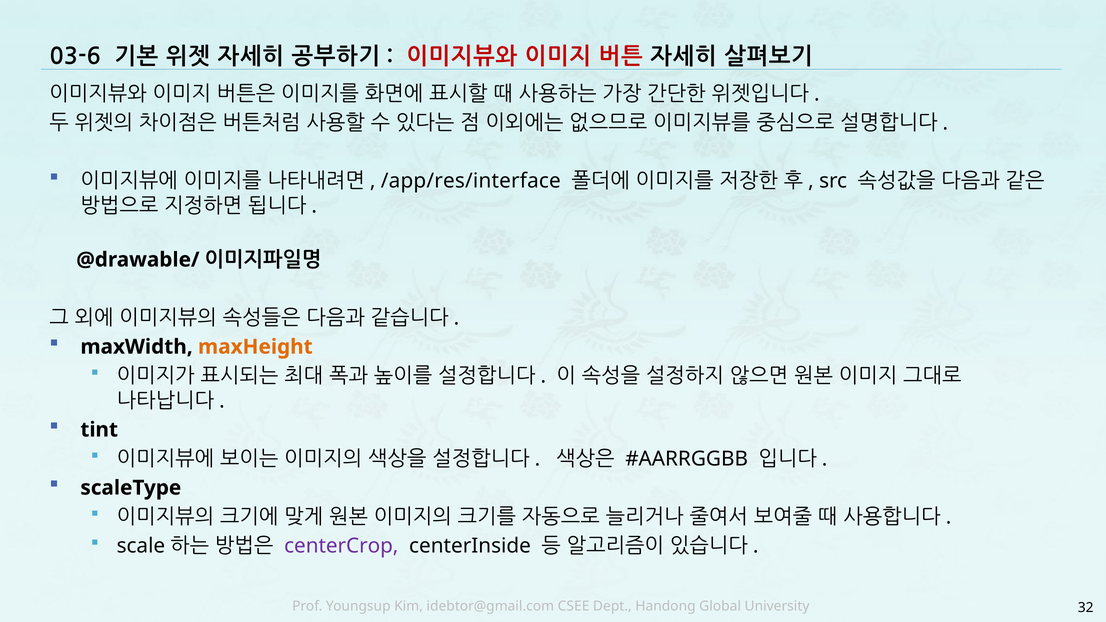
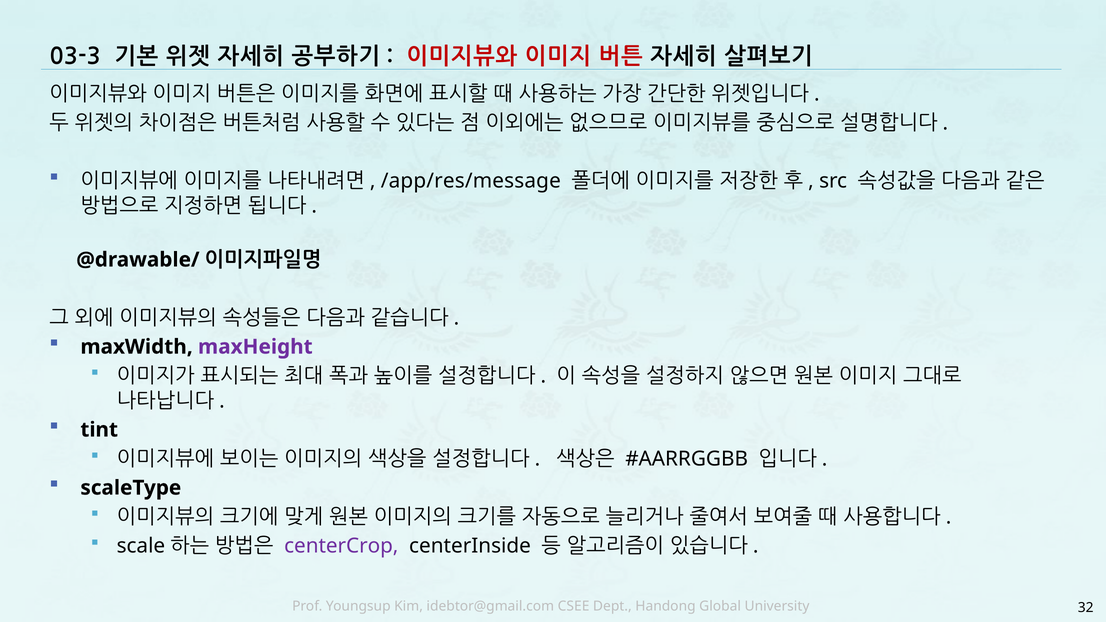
03-6: 03-6 -> 03-3 (75, 57)
/app/res/interface: /app/res/interface -> /app/res/message (471, 181)
maxHeight colour: orange -> purple (255, 347)
